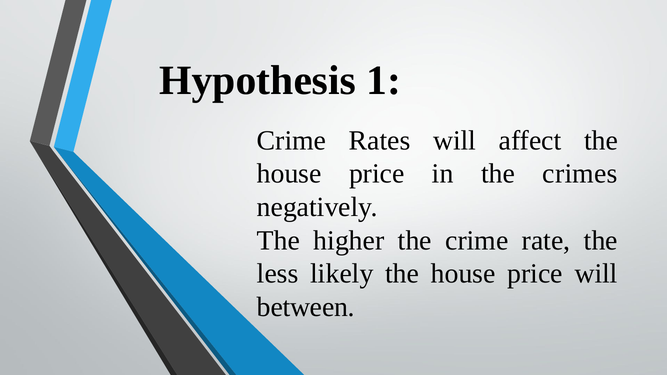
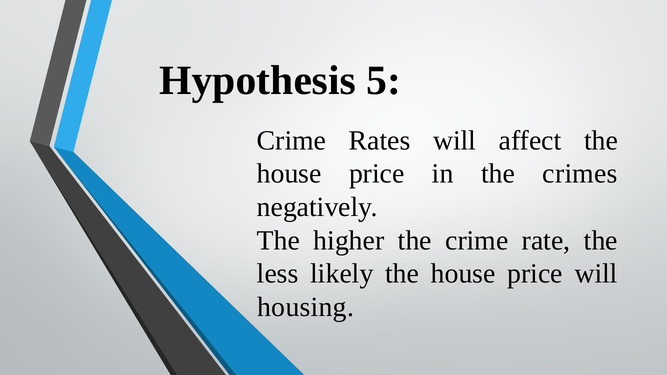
1: 1 -> 5 (384, 81)
between: between -> housing (306, 307)
